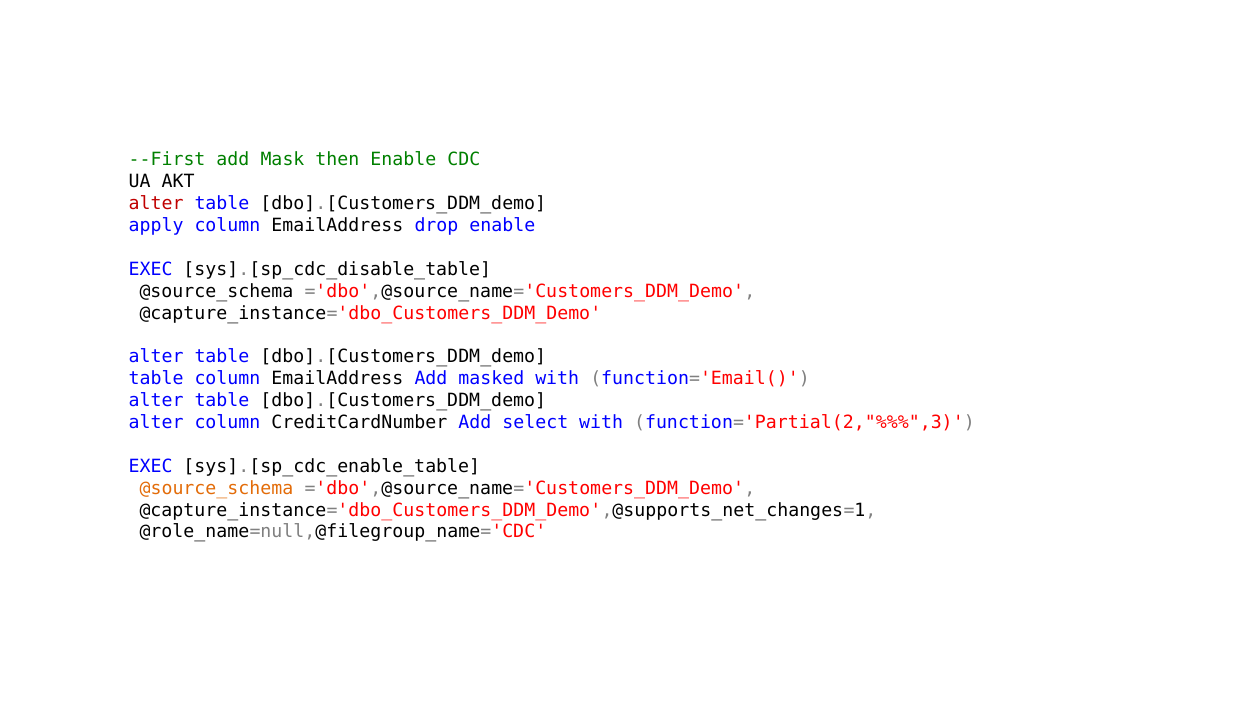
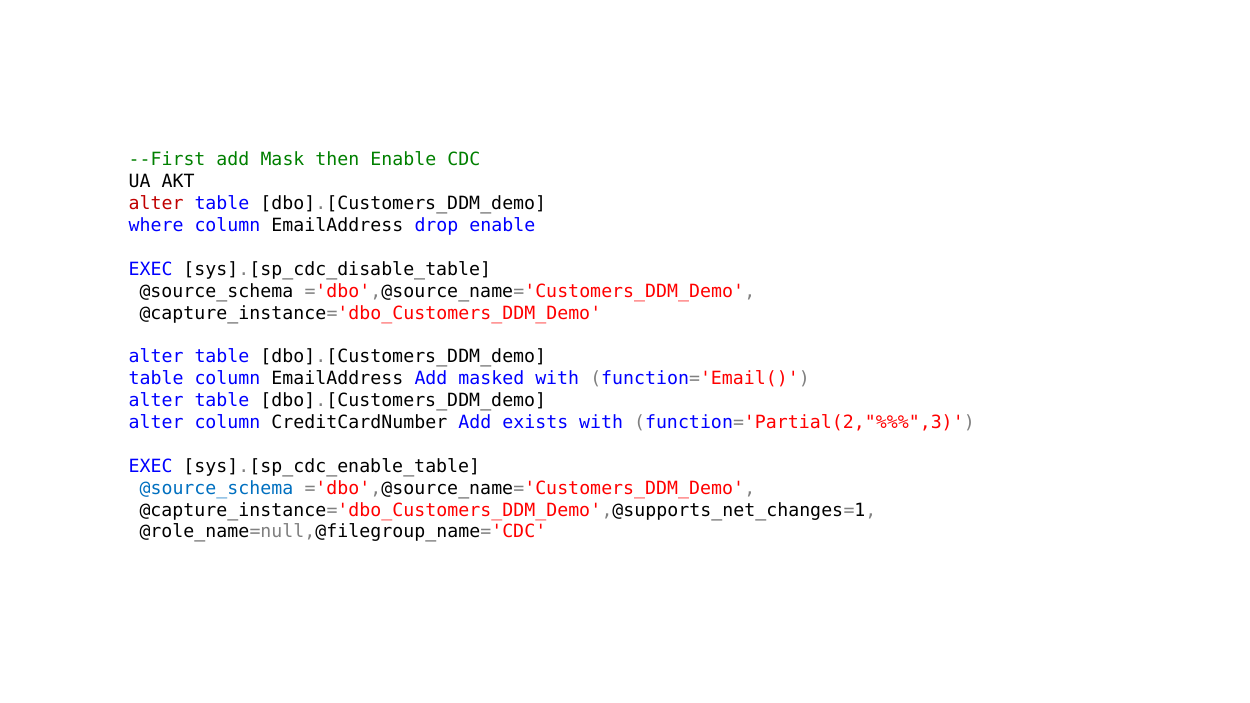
apply: apply -> where (156, 226)
select: select -> exists (535, 423)
@source_schema colour: orange -> blue (216, 488)
